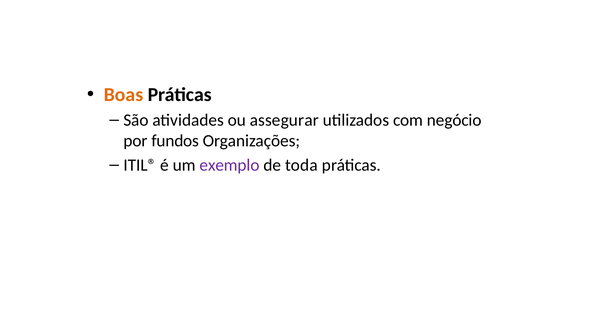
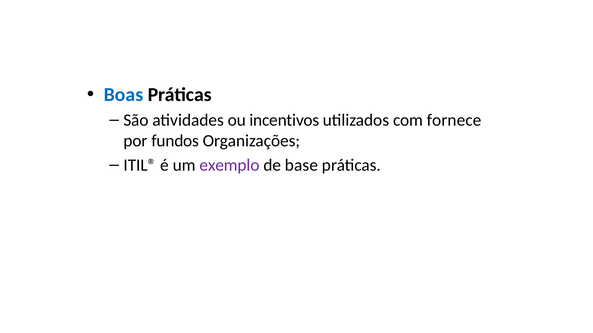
Boas colour: orange -> blue (124, 95)
assegurar: assegurar -> incentivos (284, 120)
negócio: negócio -> fornece (454, 120)
toda: toda -> base (301, 165)
